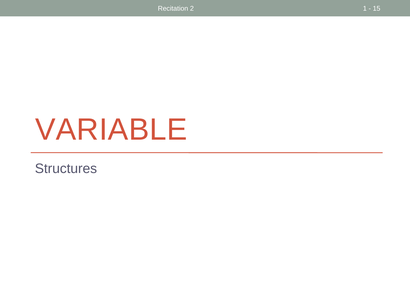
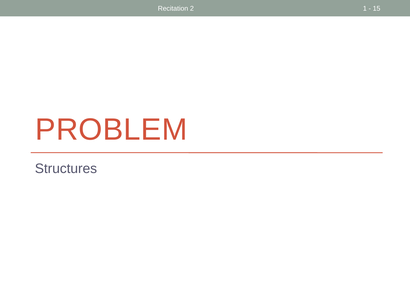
VARIABLE: VARIABLE -> PROBLEM (111, 130)
